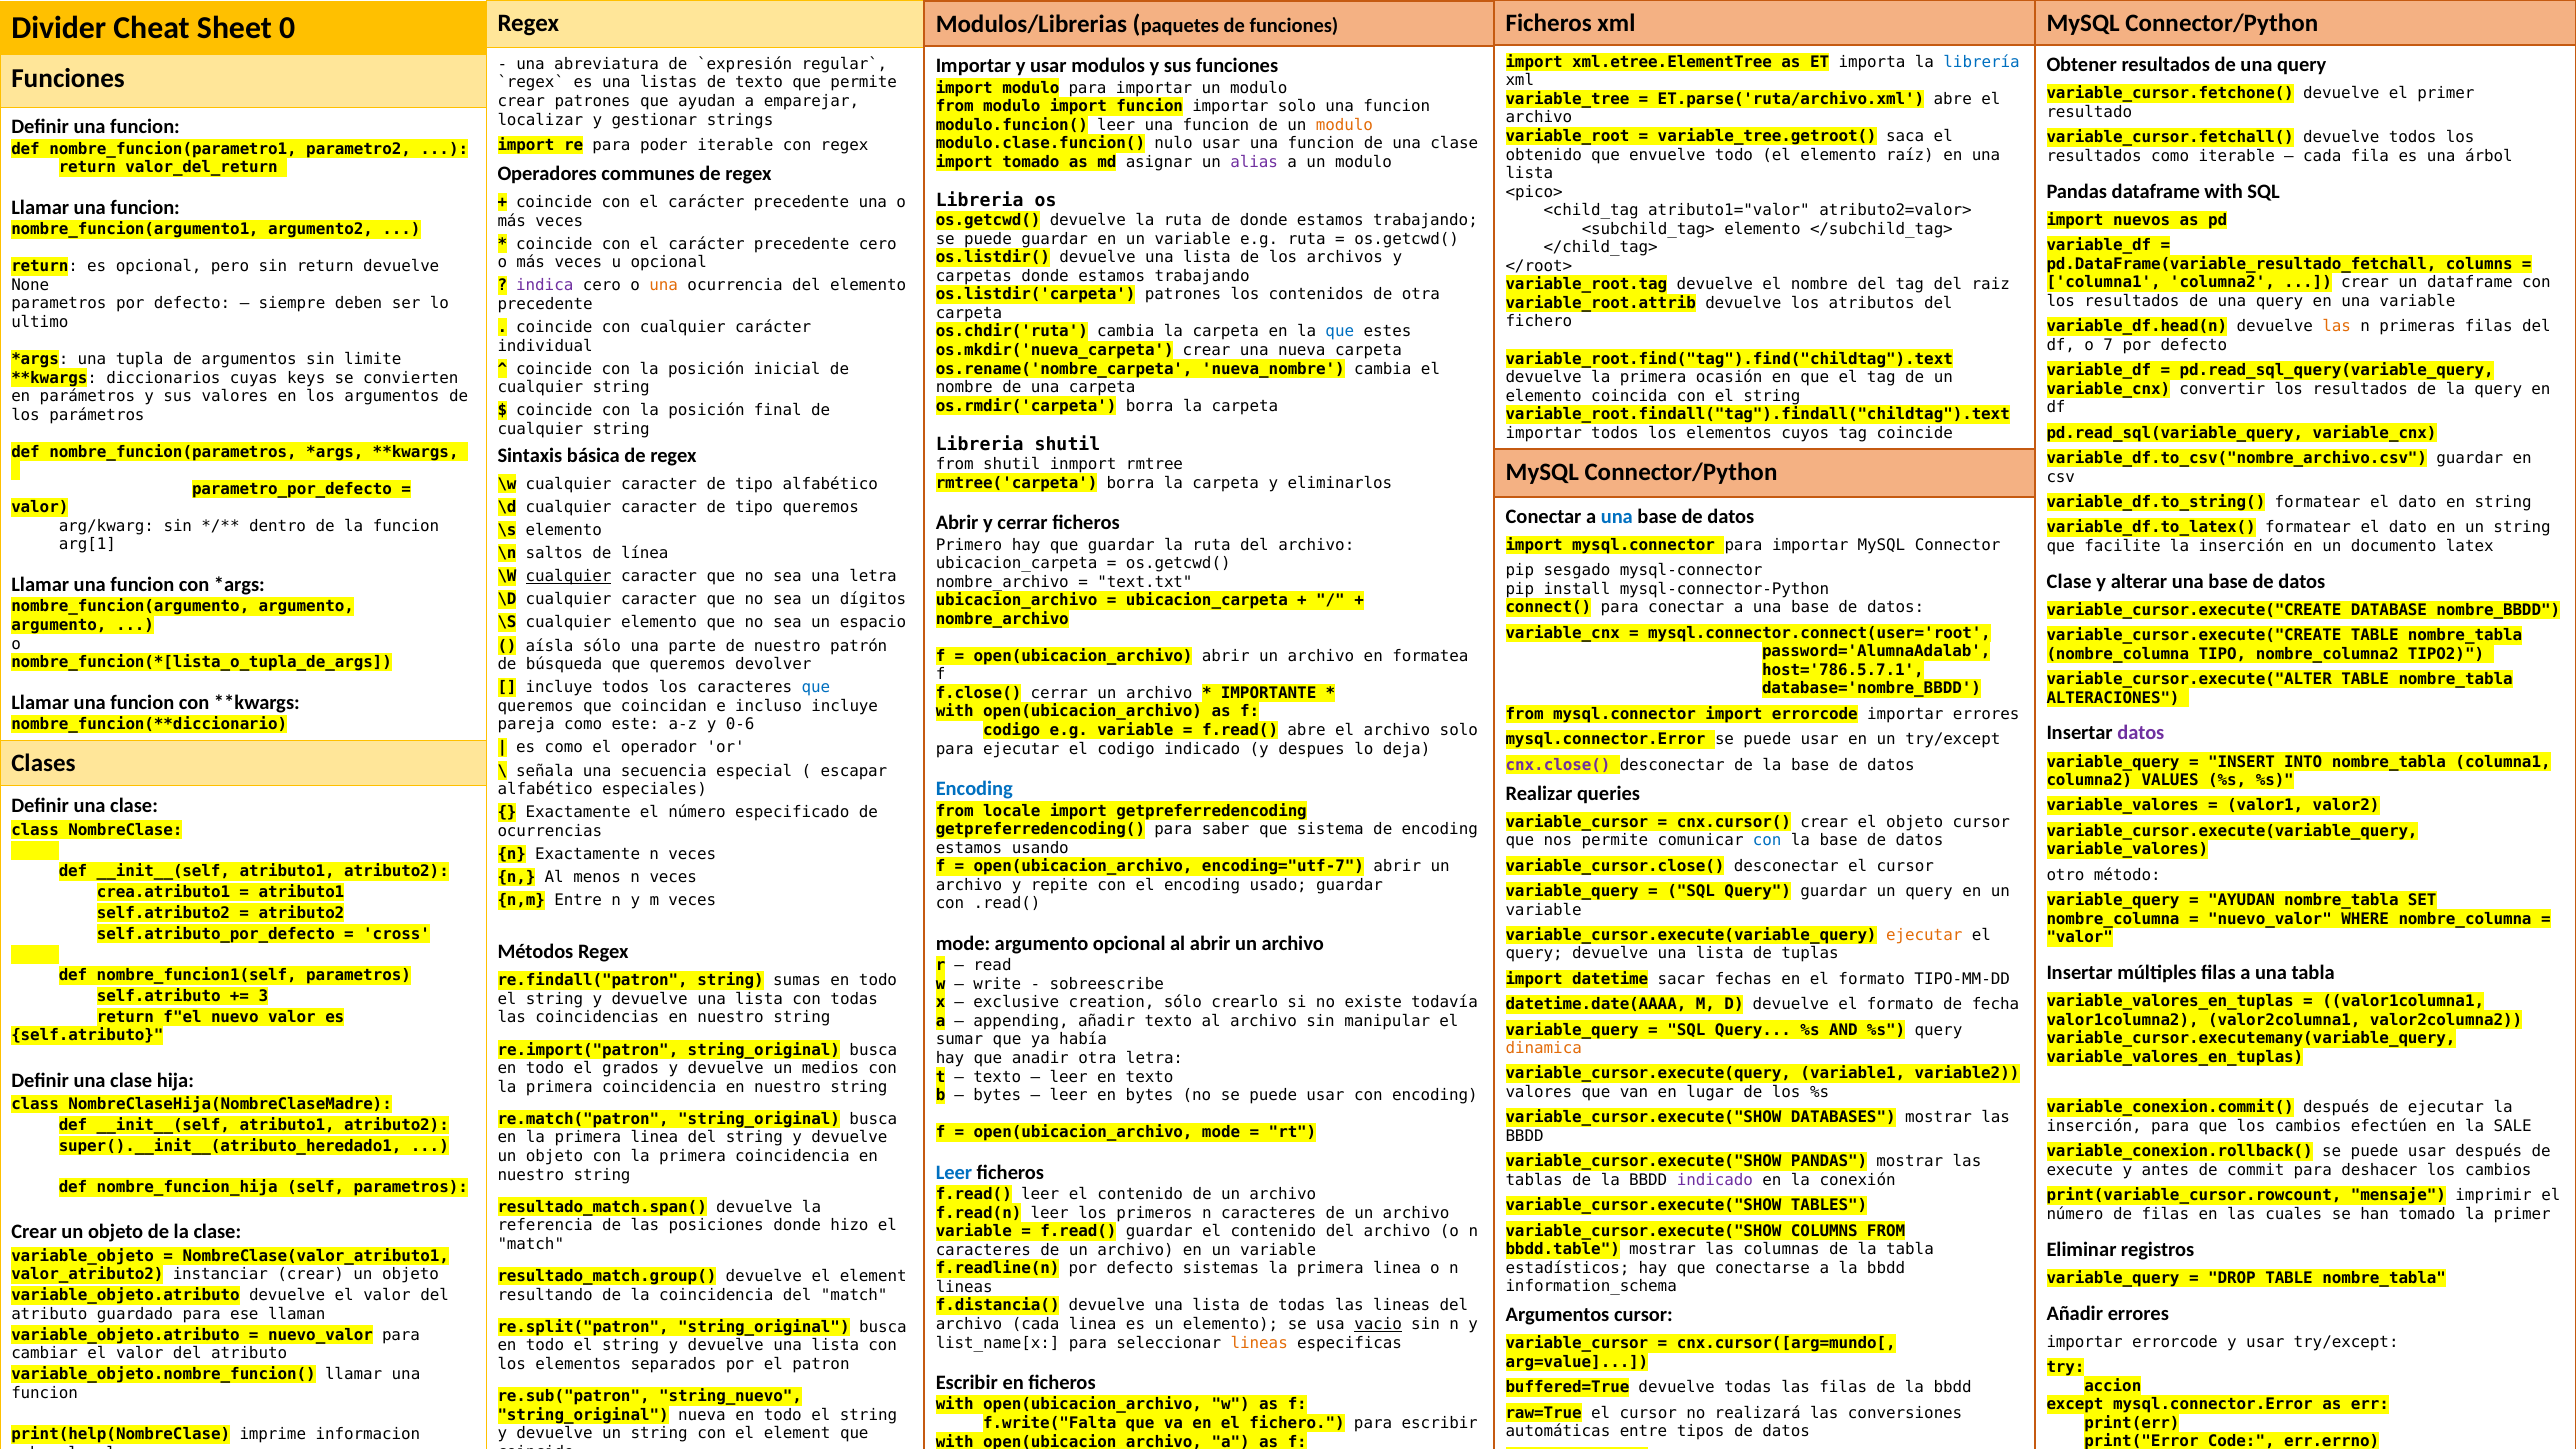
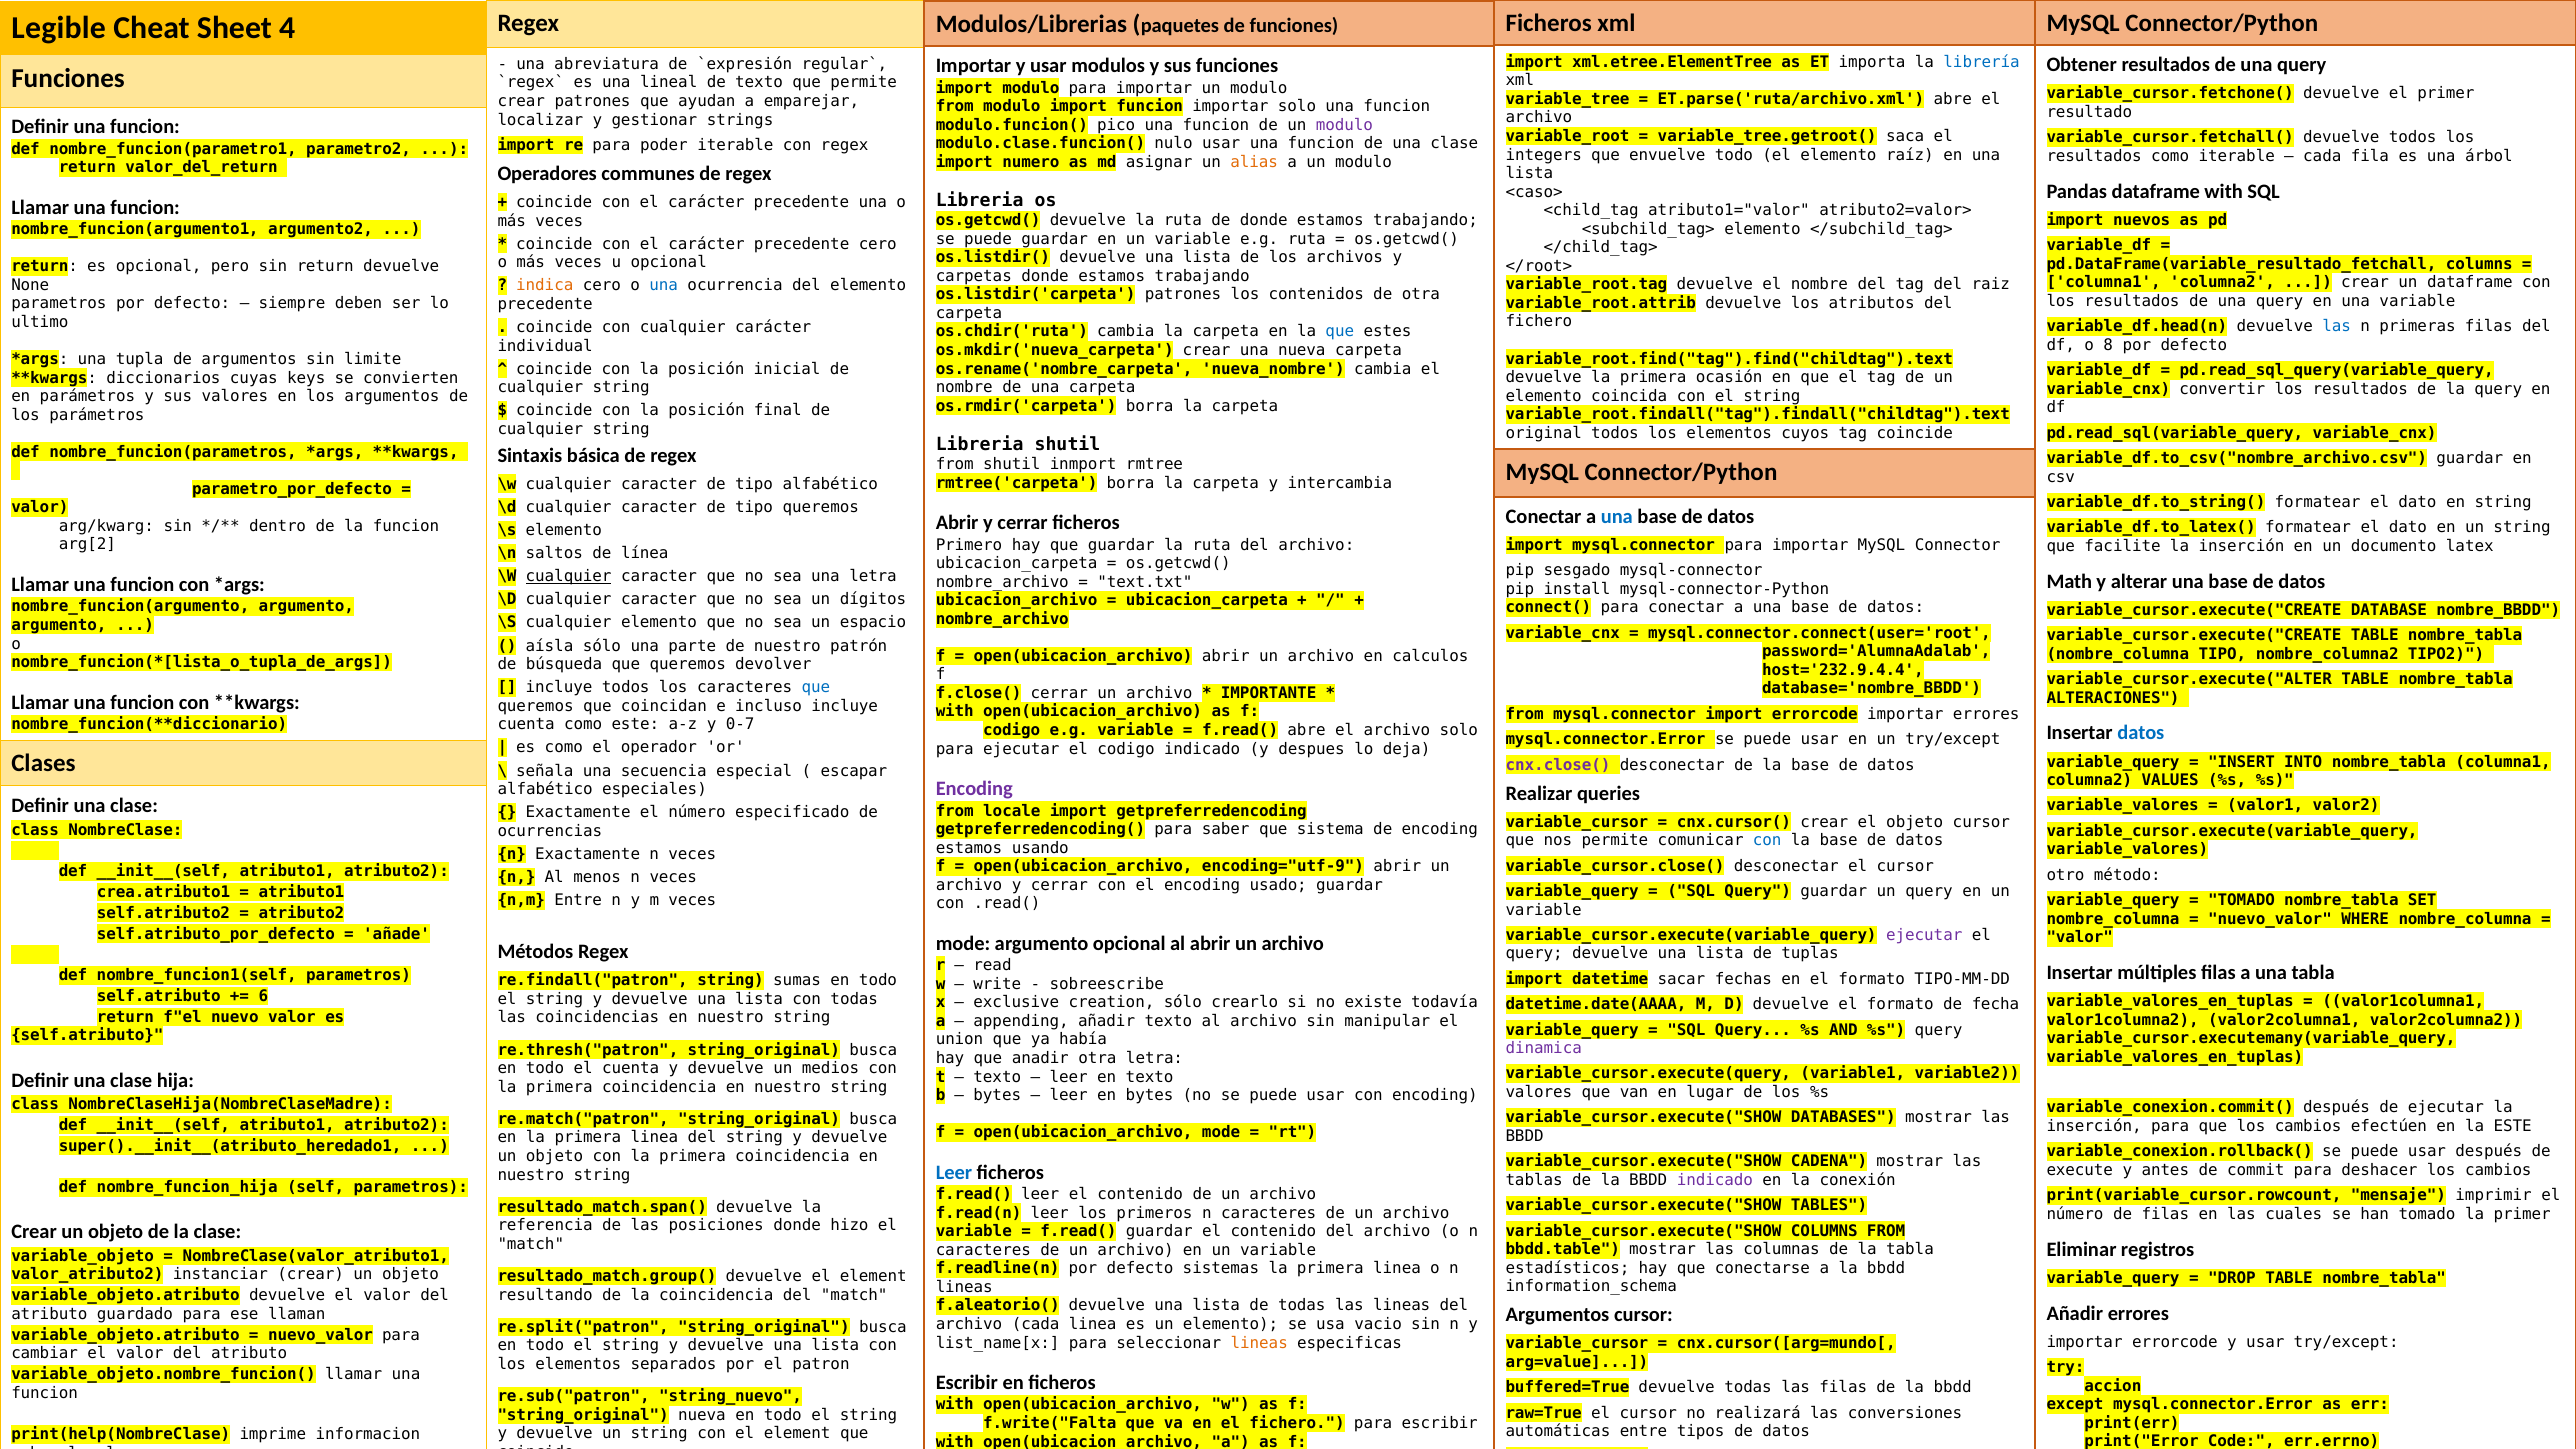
Divider: Divider -> Legible (59, 28)
0: 0 -> 4 (287, 28)
listas: listas -> lineal (669, 83)
modulo.funcion( leer: leer -> pico (1116, 125)
modulo colour: orange -> purple (1344, 125)
obtenido: obtenido -> integers (1544, 155)
import tomado: tomado -> numero (1031, 162)
alias colour: purple -> orange (1254, 162)
<pico>: <pico> -> <caso> (1534, 192)
indica colour: purple -> orange (545, 286)
una colour: orange -> blue (664, 286)
las colour: orange -> blue (2337, 326)
7: 7 -> 8 (2108, 345)
importar: importar -> original (1544, 433)
eliminarlos: eliminarlos -> intercambia (1340, 483)
arg[1: arg[1 -> arg[2 (87, 545)
Clase: Clase -> Math (2069, 581)
formatea: formatea -> calculos (1430, 656)
host='786.5.7.1: host='786.5.7.1 -> host='232.9.4.4 (1843, 670)
pareja: pareja -> cuenta (526, 724)
0-6: 0-6 -> 0-7 (740, 724)
datos colour: purple -> blue (2141, 733)
Encoding colour: blue -> purple (974, 789)
encoding="utf-7: encoding="utf-7 -> encoding="utf-9 (1283, 866)
archivo y repite: repite -> cerrar (1059, 885)
AYUDAN: AYUDAN -> TOMADO (2242, 900)
cross: cross -> añade (397, 934)
ejecutar colour: orange -> purple (1924, 935)
3: 3 -> 6 (263, 996)
sumar: sumar -> union (960, 1040)
dinamica colour: orange -> purple (1544, 1048)
re.import("patron: re.import("patron -> re.thresh("patron (588, 1050)
el grados: grados -> cuenta (631, 1068)
la SALE: SALE -> ESTE (2513, 1126)
PANDAS: PANDAS -> CADENA (1829, 1161)
f.distancia(: f.distancia( -> f.aleatorio( (998, 1306)
vacio underline: present -> none (1378, 1324)
